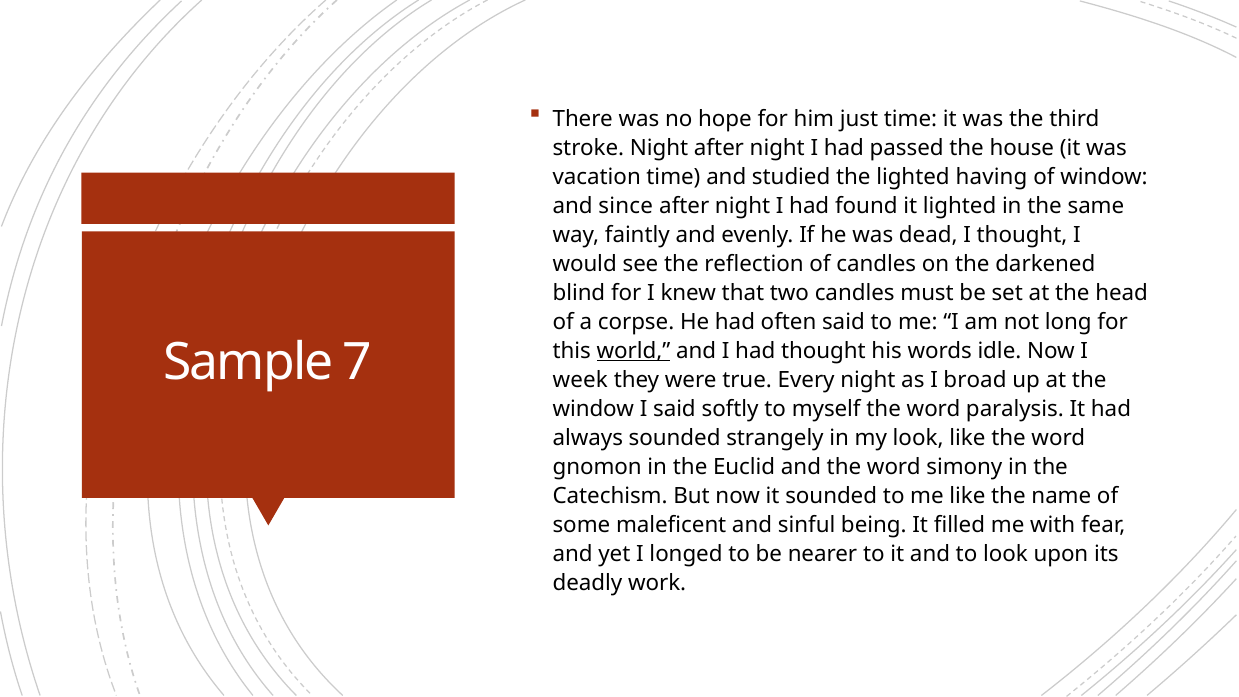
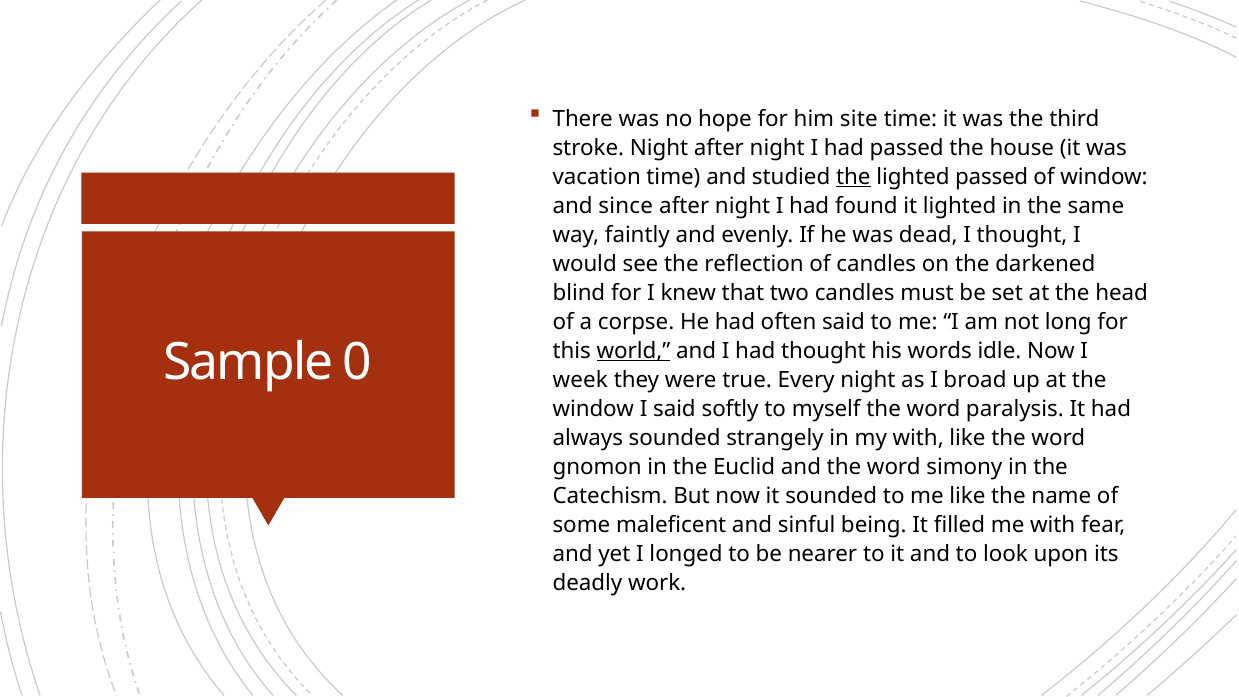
just: just -> site (859, 119)
the underline: none -> present (853, 177)
lighted having: having -> passed (992, 177)
7: 7 -> 0 (358, 362)
my look: look -> with (918, 438)
